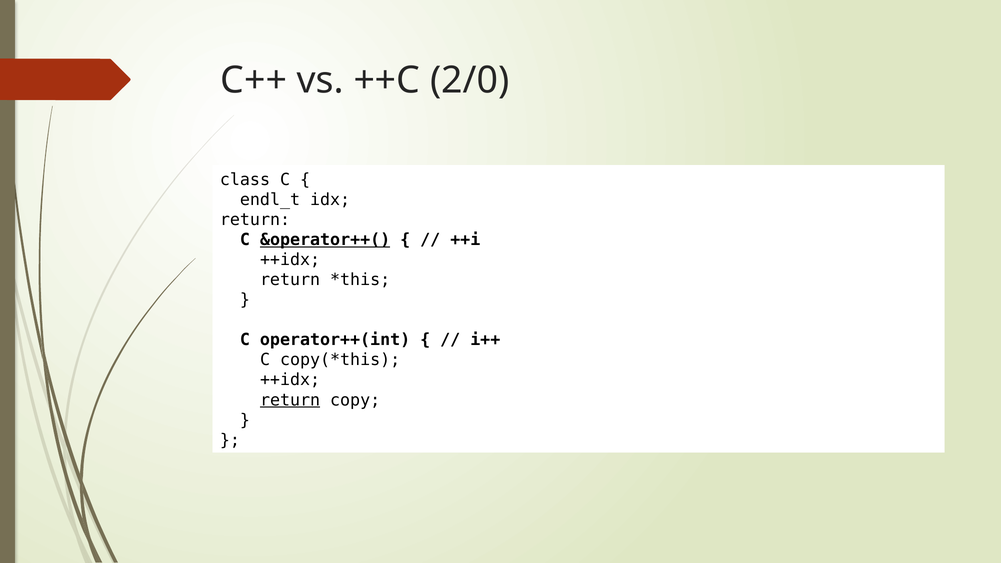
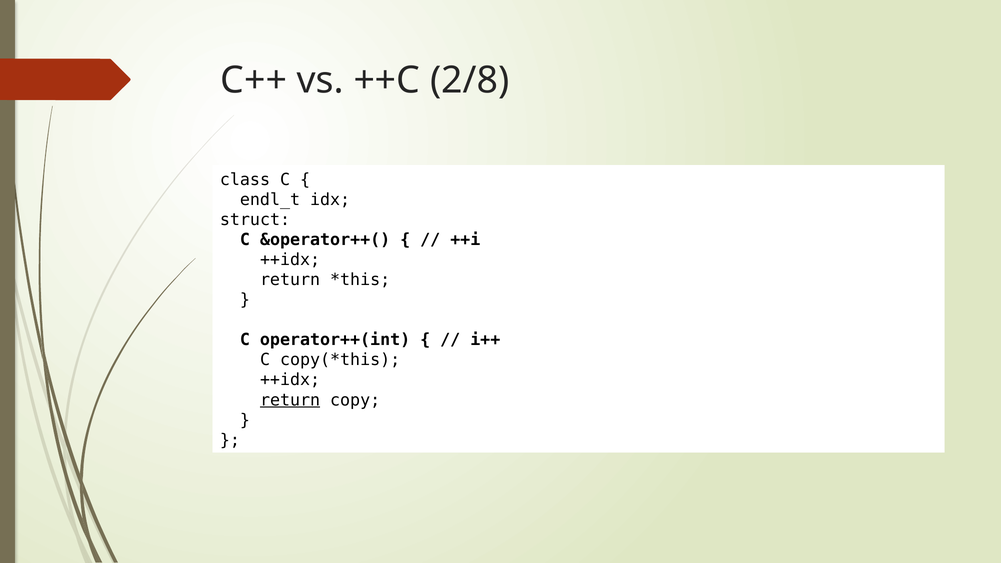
2/0: 2/0 -> 2/8 (470, 80)
return: return -> struct (255, 220)
&operator++( underline: present -> none (325, 240)
